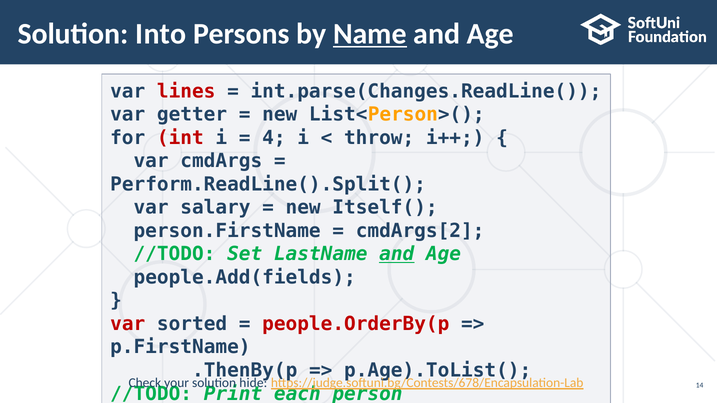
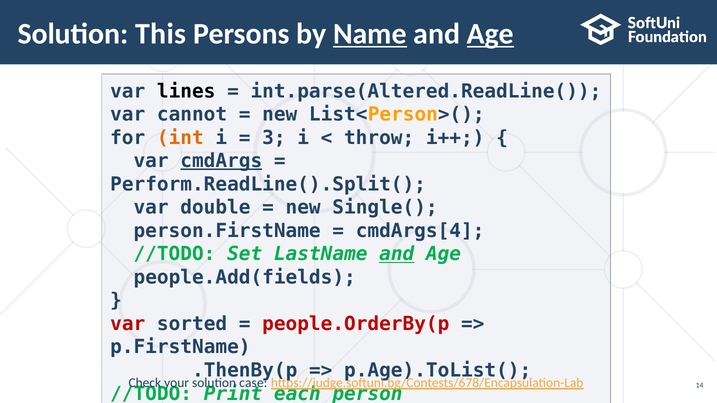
Into: Into -> This (161, 34)
Age underline: none -> present (490, 34)
lines colour: red -> black (186, 91)
int.parse(Changes.ReadLine(: int.parse(Changes.ReadLine( -> int.parse(Altered.ReadLine( (426, 91)
getter: getter -> cannot (192, 114)
int colour: red -> orange (180, 138)
4: 4 -> 3 (274, 138)
cmdArgs underline: none -> present (221, 161)
salary: salary -> double (215, 208)
Itself(: Itself( -> Single( (385, 208)
cmdArgs[2: cmdArgs[2 -> cmdArgs[4 (420, 231)
hide: hide -> case (253, 383)
